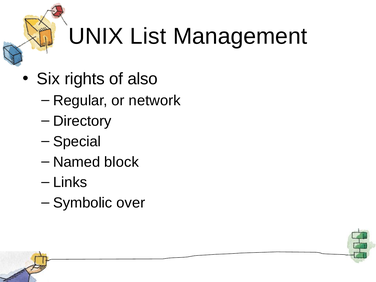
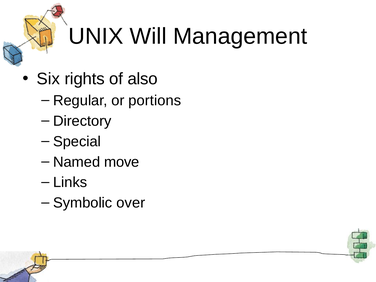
List: List -> Will (148, 36)
network: network -> portions (155, 100)
block: block -> move (122, 162)
